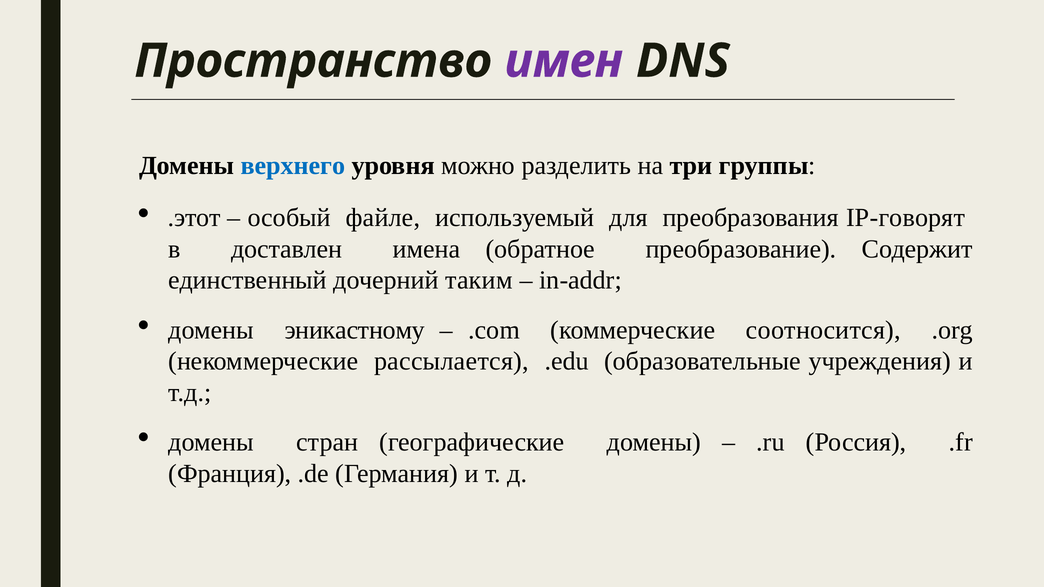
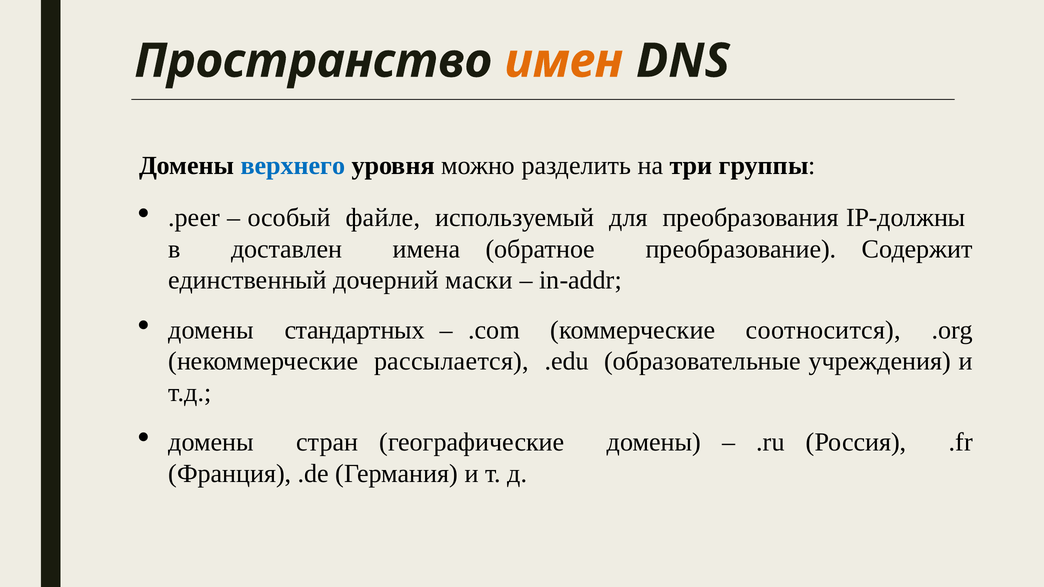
имен colour: purple -> orange (564, 61)
.этот: .этот -> .peer (194, 218)
IP-говорят: IP-говорят -> IP-должны (906, 218)
таким: таким -> маски (479, 280)
эникастному: эникастному -> стандартных (355, 330)
